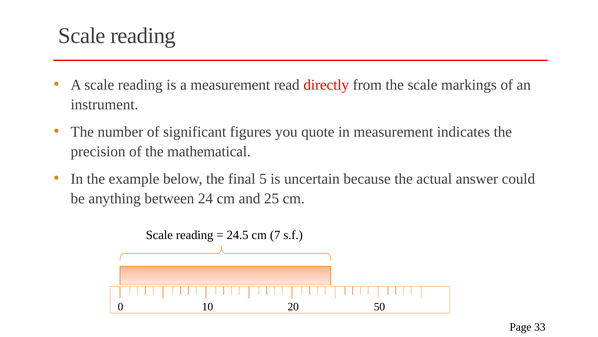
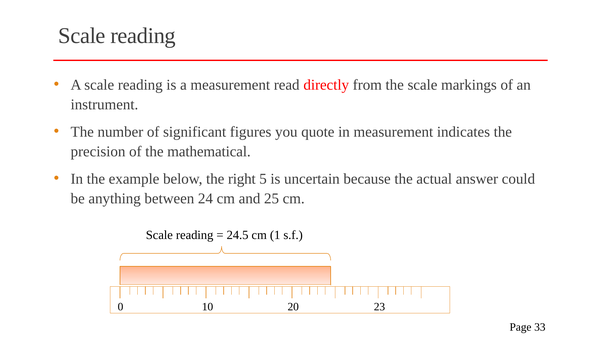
final: final -> right (242, 179)
7: 7 -> 1 (275, 235)
50: 50 -> 23 (379, 306)
